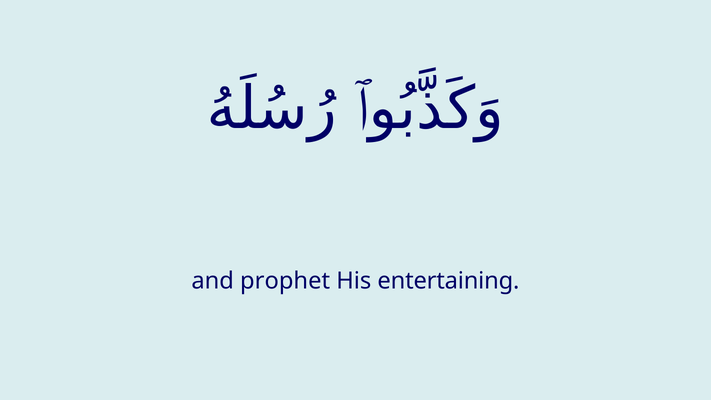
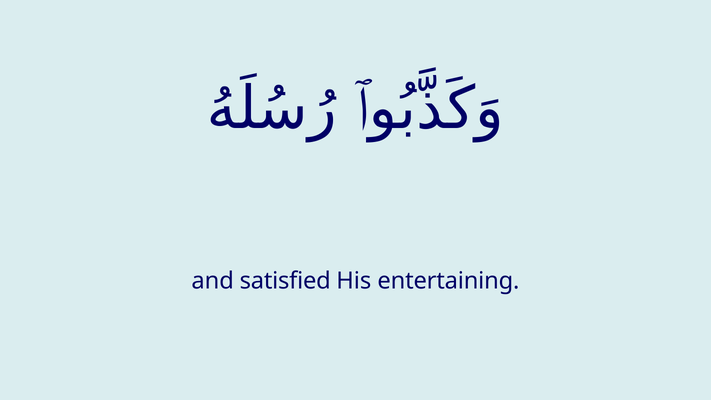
prophet: prophet -> satisfied (285, 281)
